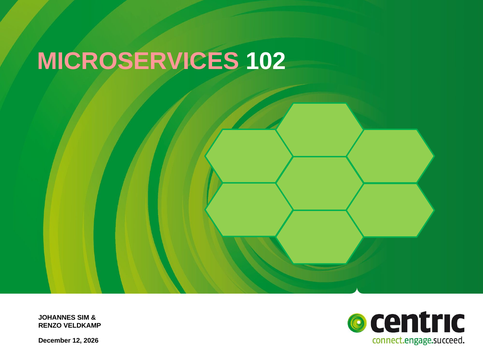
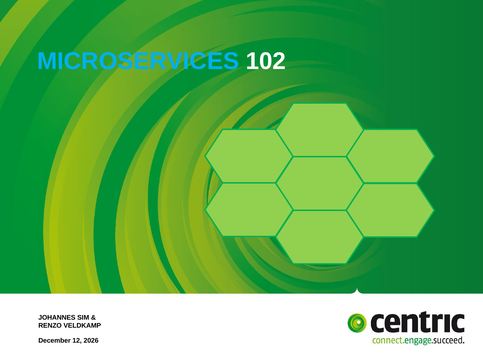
MICROSERVICES colour: pink -> light blue (138, 61)
